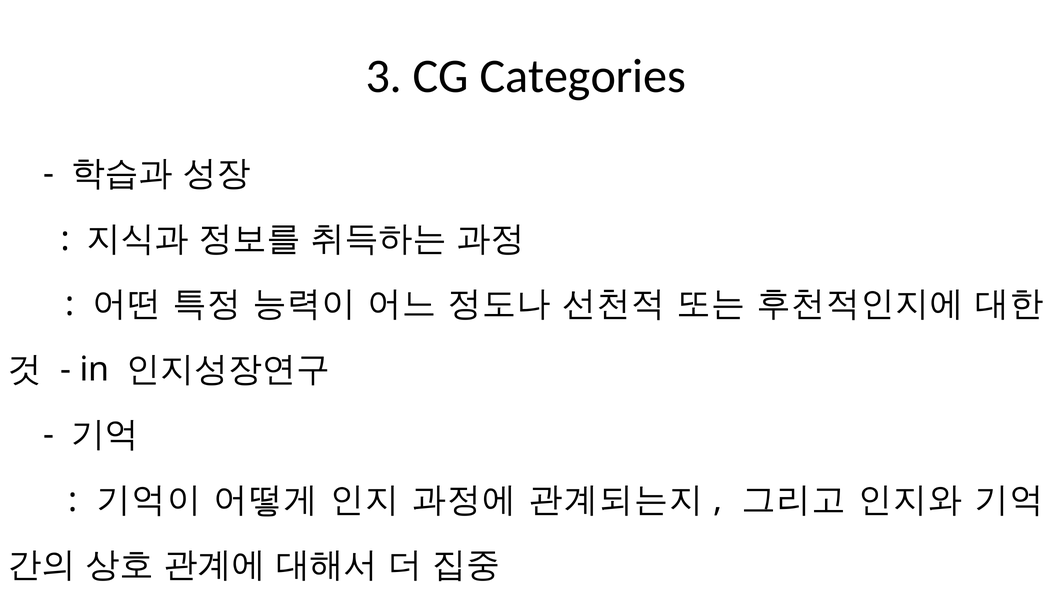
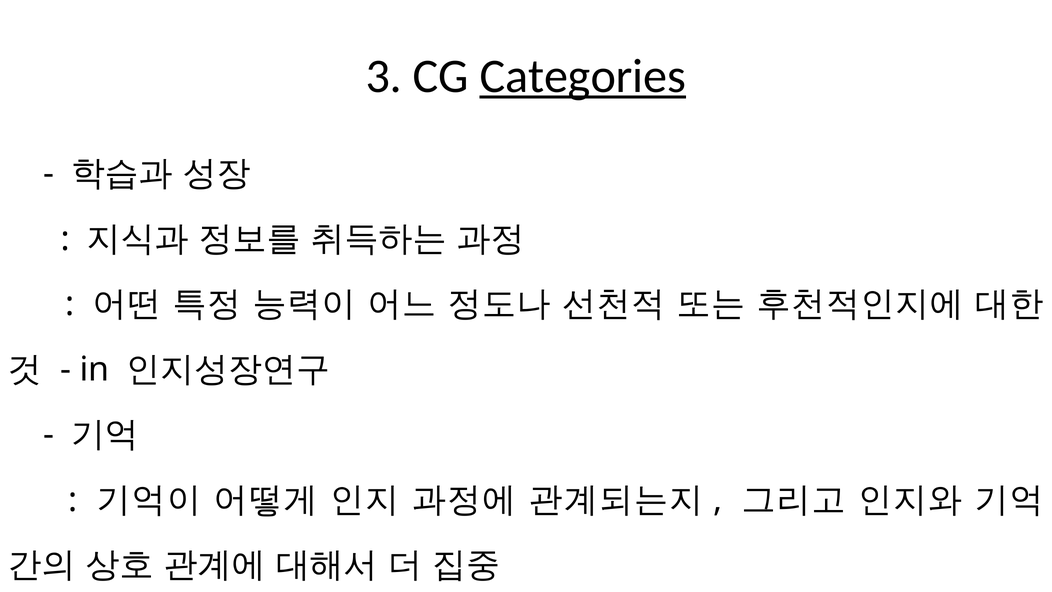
Categories underline: none -> present (583, 76)
